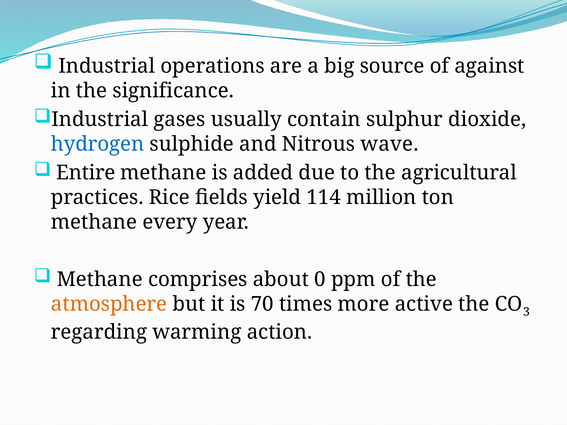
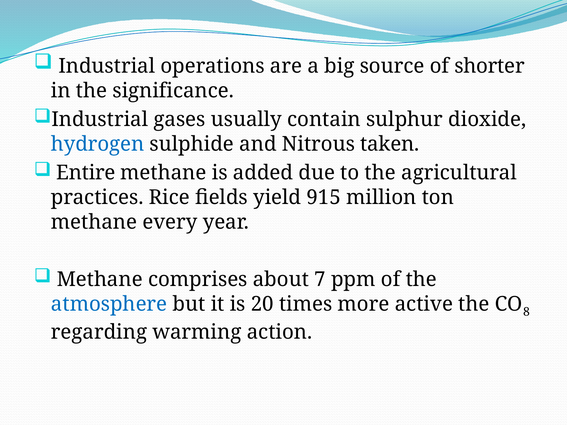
against: against -> shorter (490, 66)
wave: wave -> taken (390, 144)
114: 114 -> 915 (324, 198)
0: 0 -> 7 (320, 280)
atmosphere colour: orange -> blue (109, 304)
70: 70 -> 20 (262, 304)
3: 3 -> 8 (526, 312)
